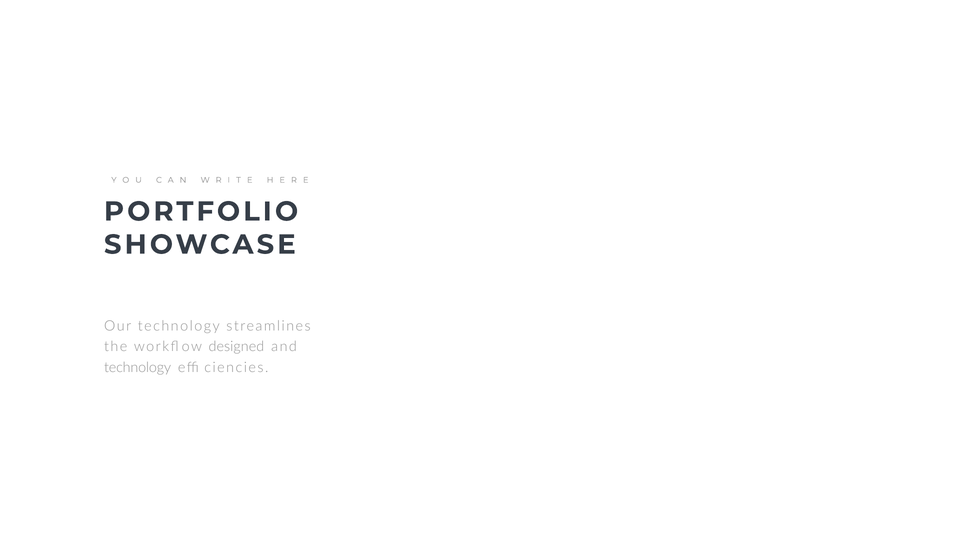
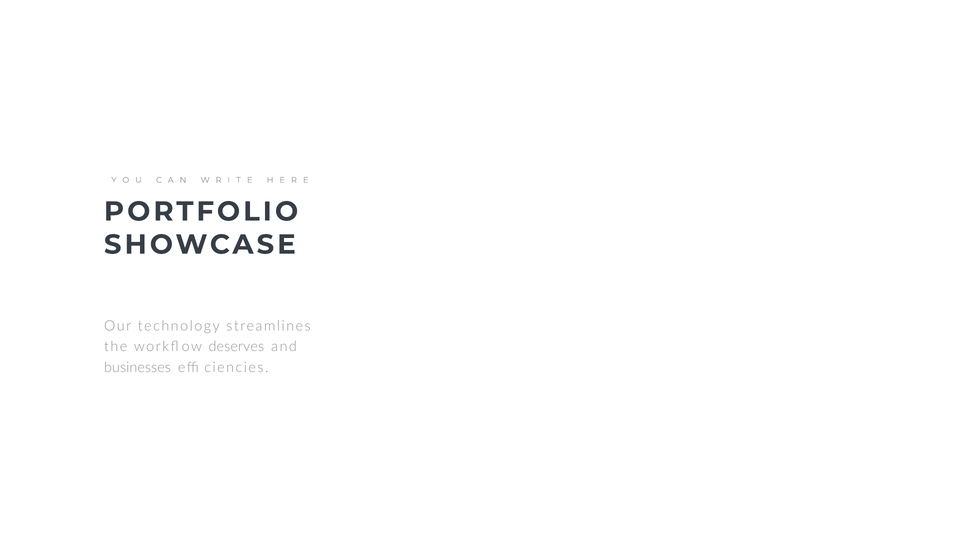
designed: designed -> deserves (236, 347)
technology: technology -> businesses (137, 367)
